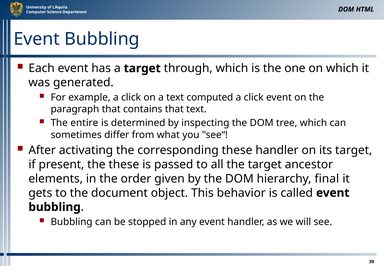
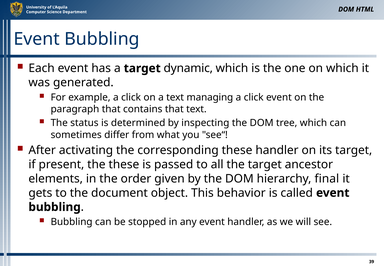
through: through -> dynamic (188, 68)
computed: computed -> managing (210, 97)
entire: entire -> status (84, 123)
